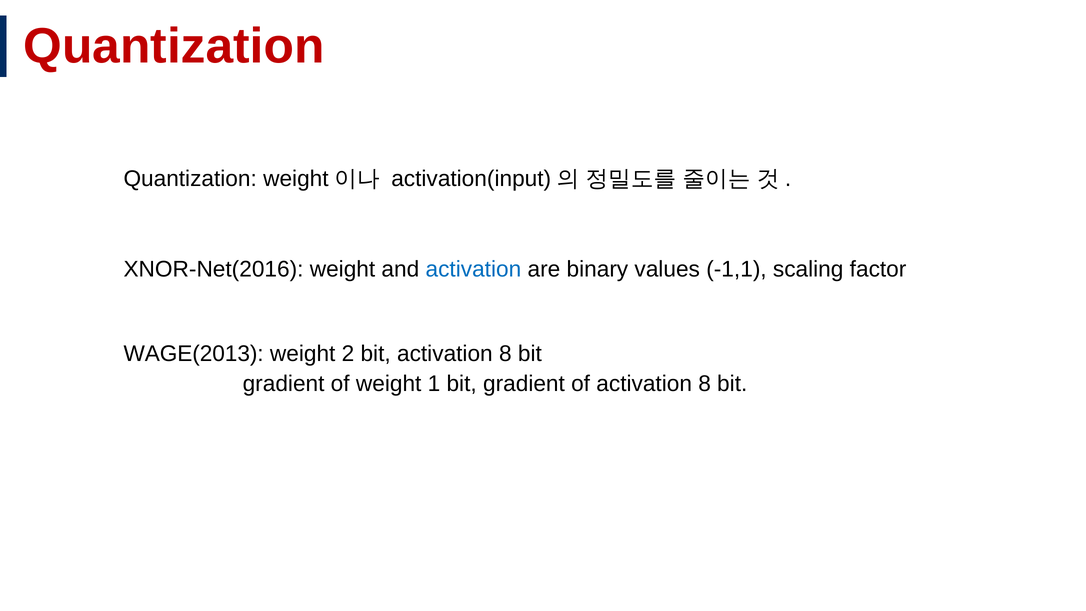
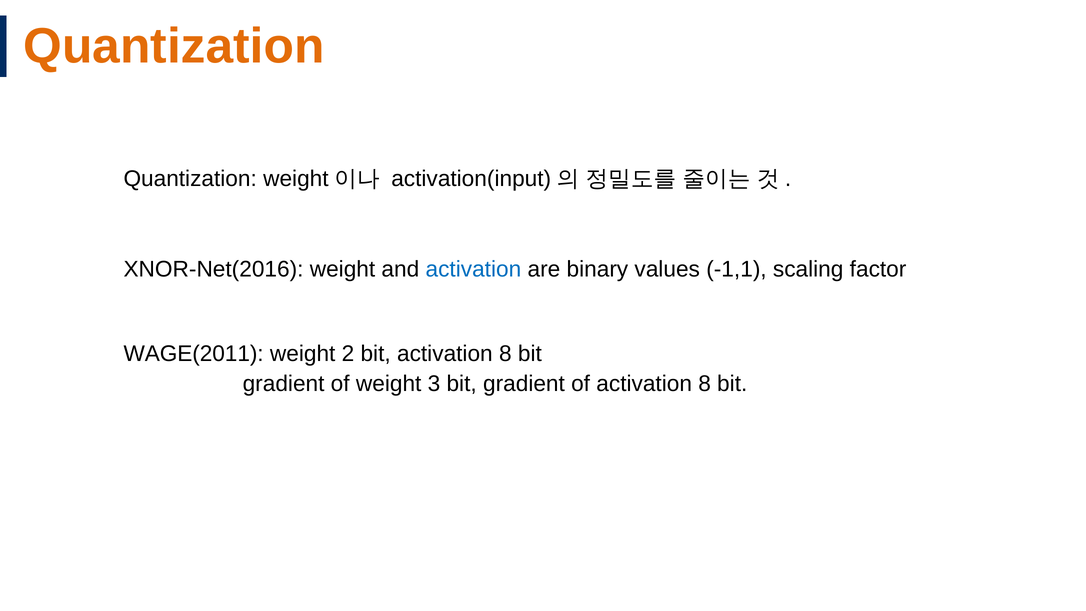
Quantization colour: red -> orange (174, 46)
WAGE(2013: WAGE(2013 -> WAGE(2011 (194, 354)
1: 1 -> 3 (434, 384)
